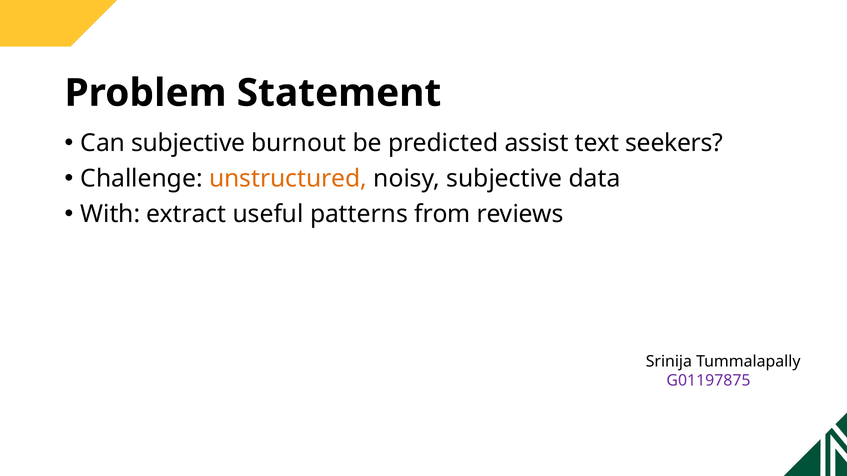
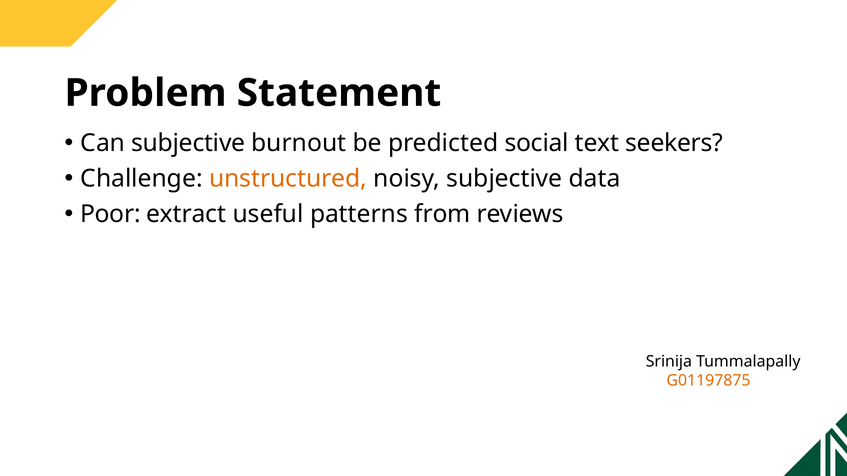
assist: assist -> social (537, 143)
With: With -> Poor (110, 214)
G01197875 colour: purple -> orange (709, 381)
